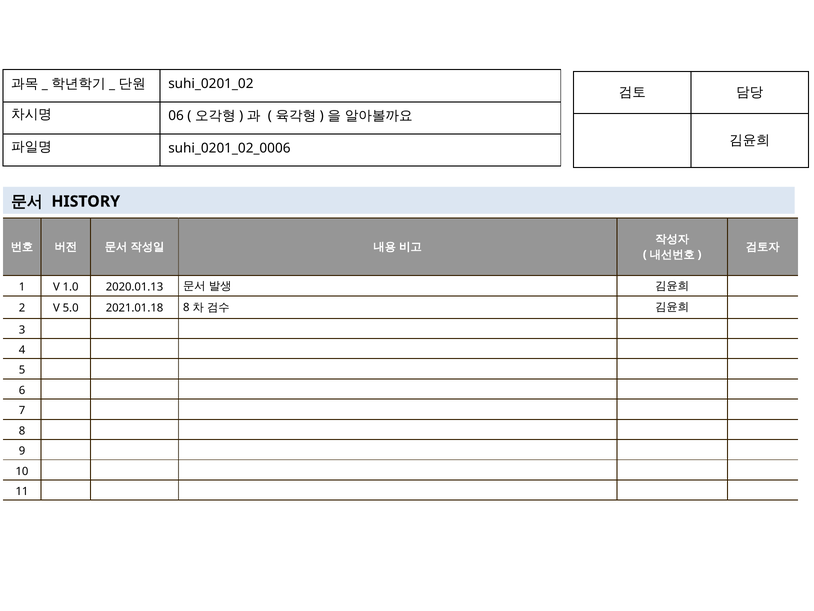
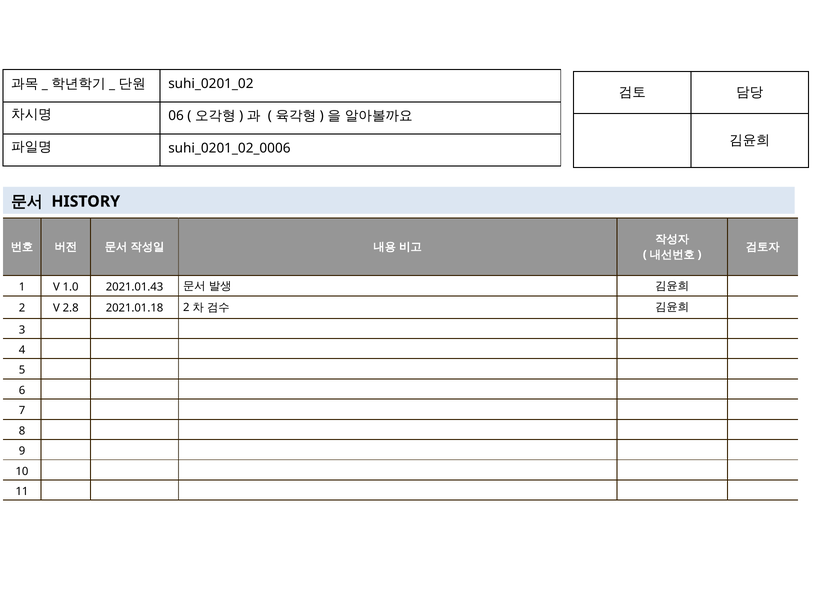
2020.01.13: 2020.01.13 -> 2021.01.43 (135, 287)
5.0: 5.0 -> 2.8 (71, 308)
2021.01.18 8: 8 -> 2 (186, 308)
